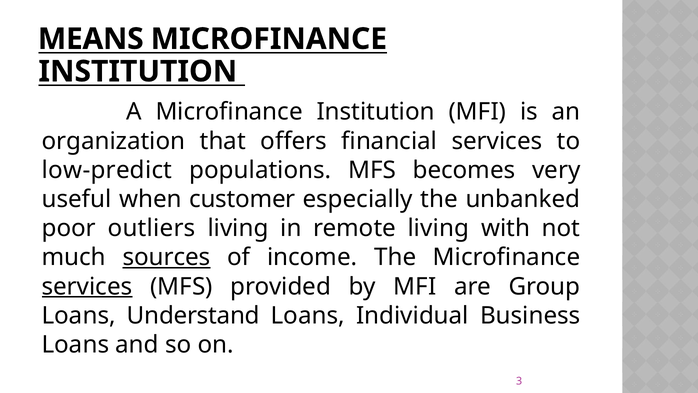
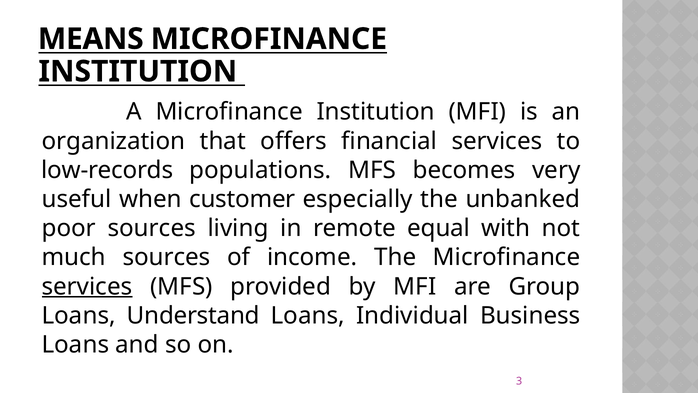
low-predict: low-predict -> low-records (107, 170)
poor outliers: outliers -> sources (152, 228)
remote living: living -> equal (439, 228)
sources underline: present -> none (167, 257)
